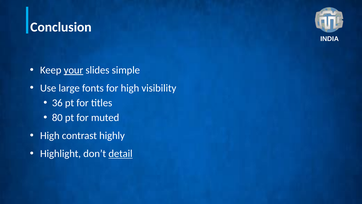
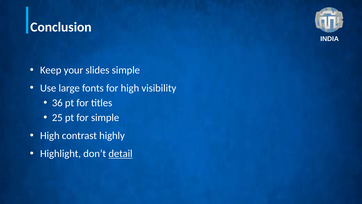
your underline: present -> none (73, 70)
80: 80 -> 25 (57, 118)
for muted: muted -> simple (105, 118)
